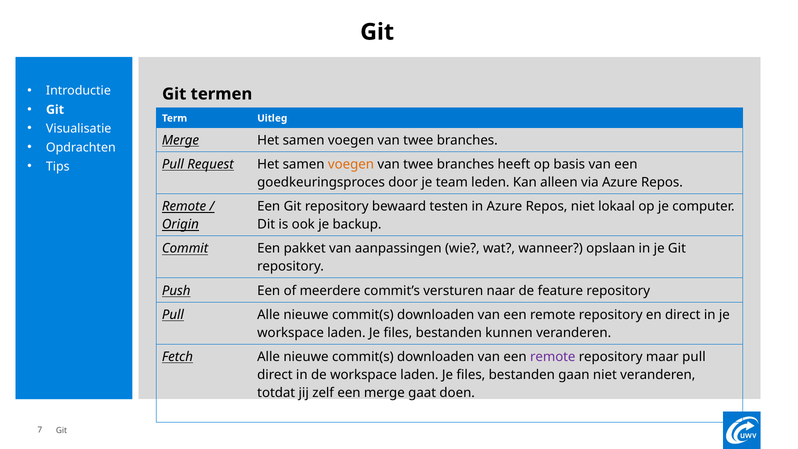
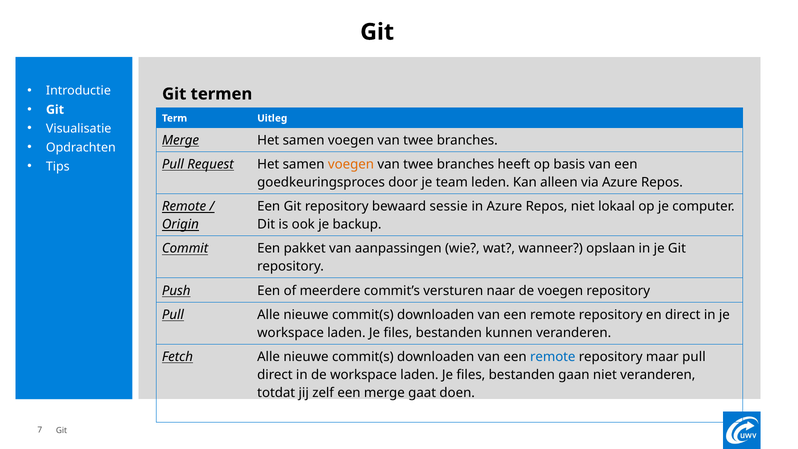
testen: testen -> sessie (449, 206)
de feature: feature -> voegen (560, 291)
remote colour: purple -> blue (553, 357)
